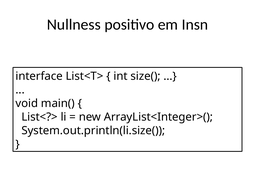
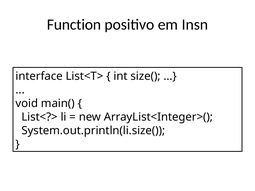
Nullness: Nullness -> Function (74, 25)
